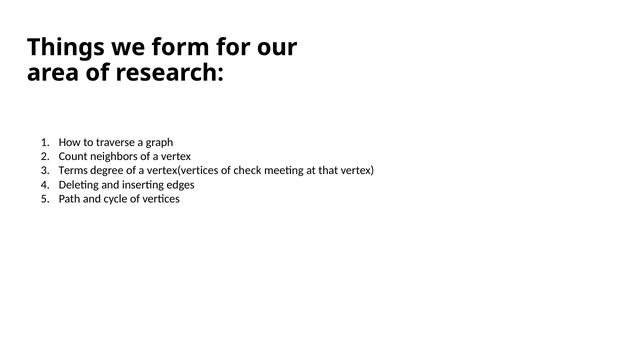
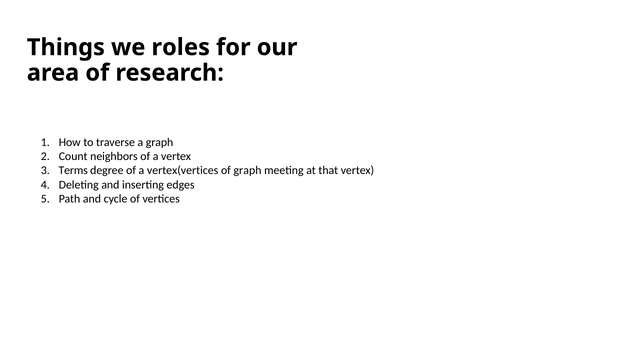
form: form -> roles (181, 47)
of check: check -> graph (247, 171)
